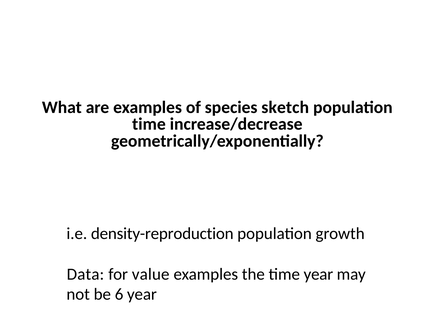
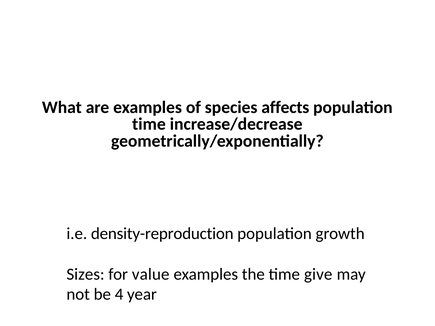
sketch: sketch -> affects (285, 107)
Data: Data -> Sizes (85, 274)
time year: year -> give (318, 274)
6: 6 -> 4 (119, 295)
